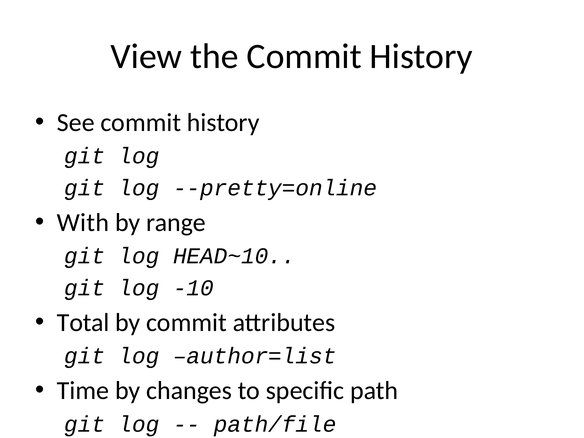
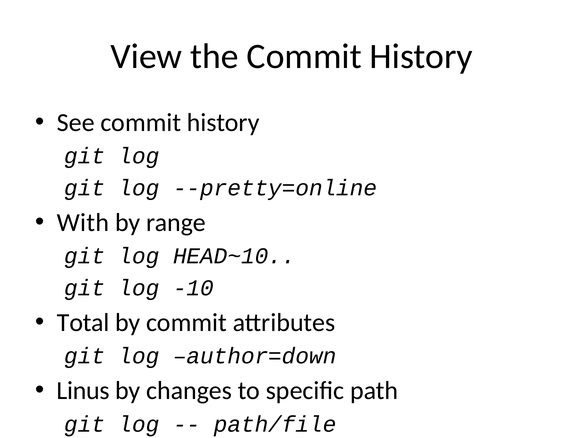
author=list: author=list -> author=down (255, 356)
Time: Time -> Linus (83, 391)
